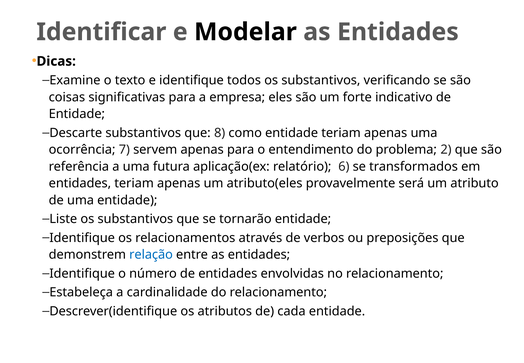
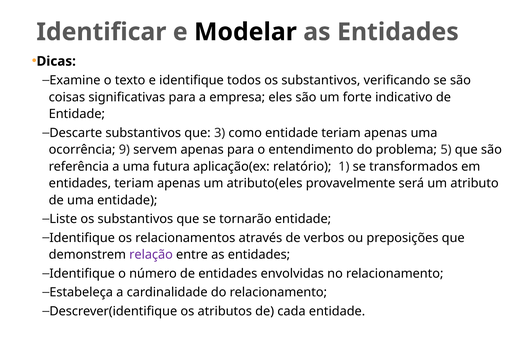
8: 8 -> 3 (220, 133)
7: 7 -> 9 (124, 150)
2: 2 -> 5 (446, 150)
6: 6 -> 1 (344, 166)
relação colour: blue -> purple (151, 255)
